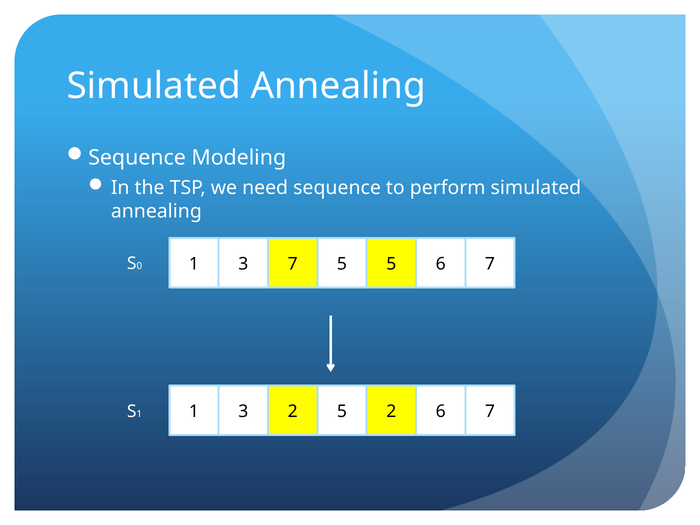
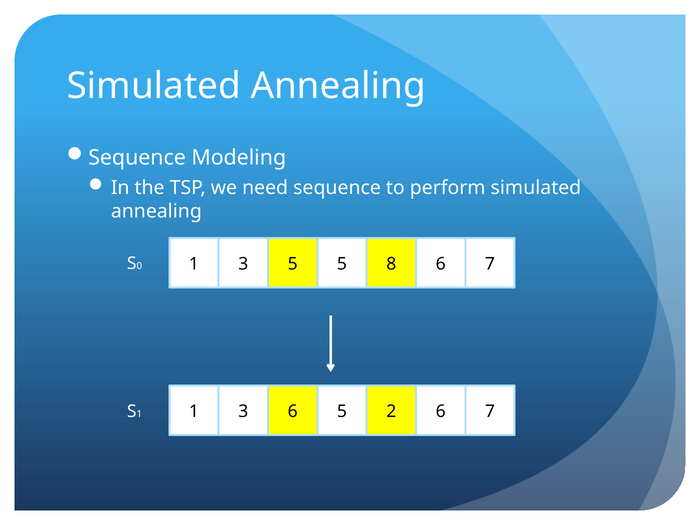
3 7: 7 -> 5 (293, 264)
5 5: 5 -> 8 (391, 264)
3 2: 2 -> 6 (293, 412)
